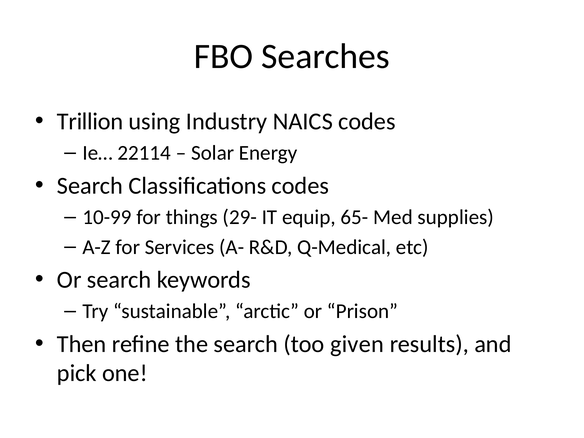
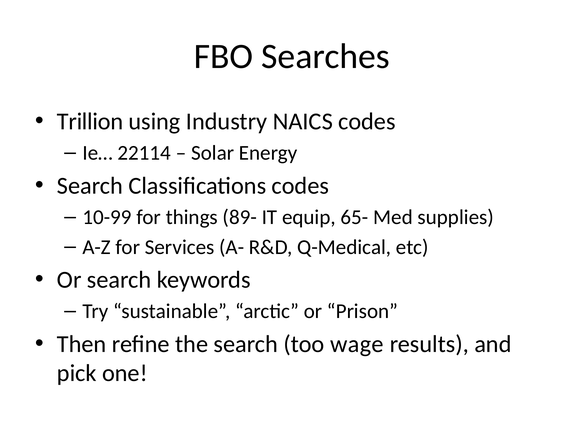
29-: 29- -> 89- (240, 217)
given: given -> wage (357, 344)
